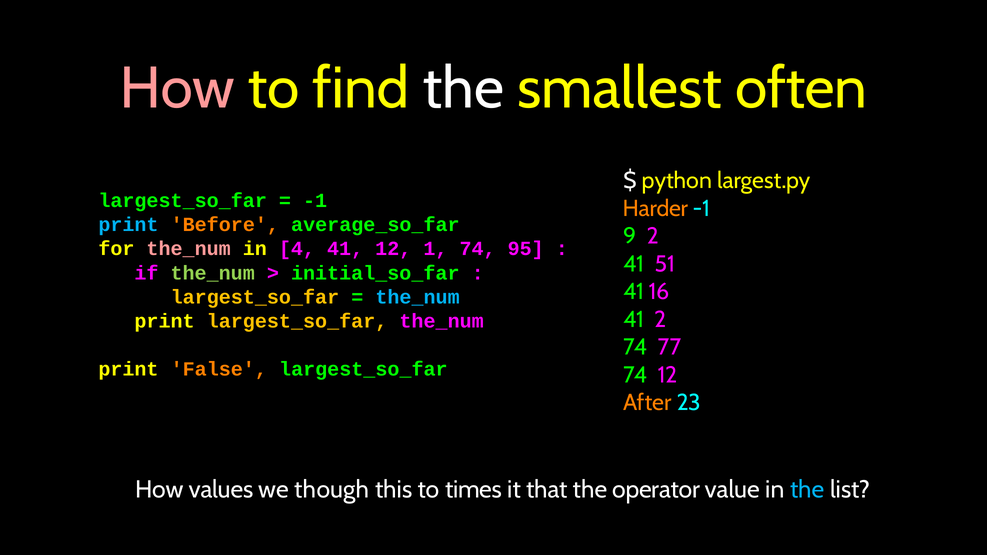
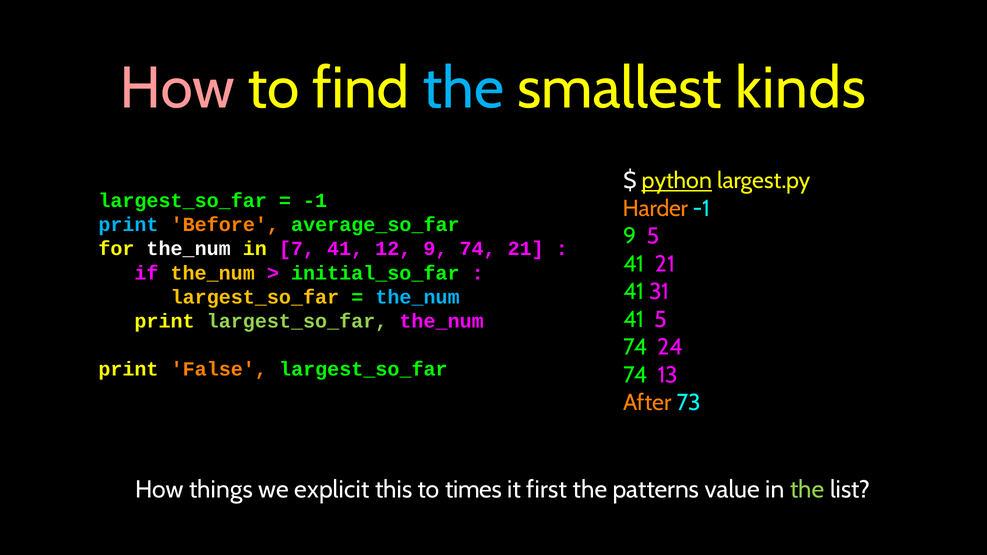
the colour: white -> light blue (463, 89)
often: often -> kinds (801, 89)
python underline: none -> present (677, 181)
9 2: 2 -> 5 (653, 236)
the_num colour: pink -> white (189, 249)
4: 4 -> 7 (297, 249)
12 1: 1 -> 9 (435, 249)
74 95: 95 -> 21 (526, 249)
41 51: 51 -> 21 (665, 264)
the_num colour: light green -> yellow (213, 273)
16: 16 -> 31 (659, 292)
41 2: 2 -> 5 (661, 320)
largest_so_far colour: yellow -> light green (297, 321)
77: 77 -> 24 (670, 347)
74 12: 12 -> 13 (668, 375)
23: 23 -> 73 (689, 403)
values: values -> things (221, 490)
though: though -> explicit (332, 490)
that: that -> first (547, 490)
operator: operator -> patterns (656, 490)
the colour: light blue -> light green (807, 490)
